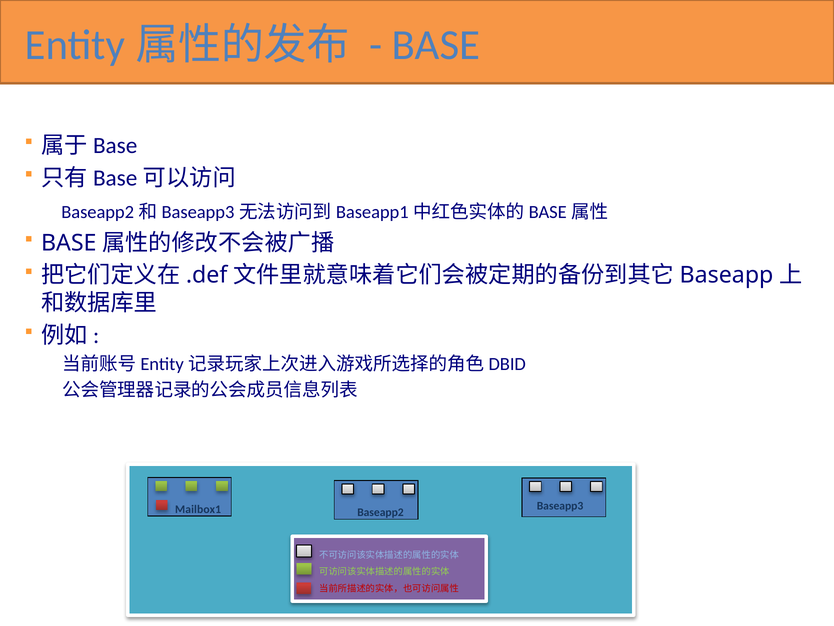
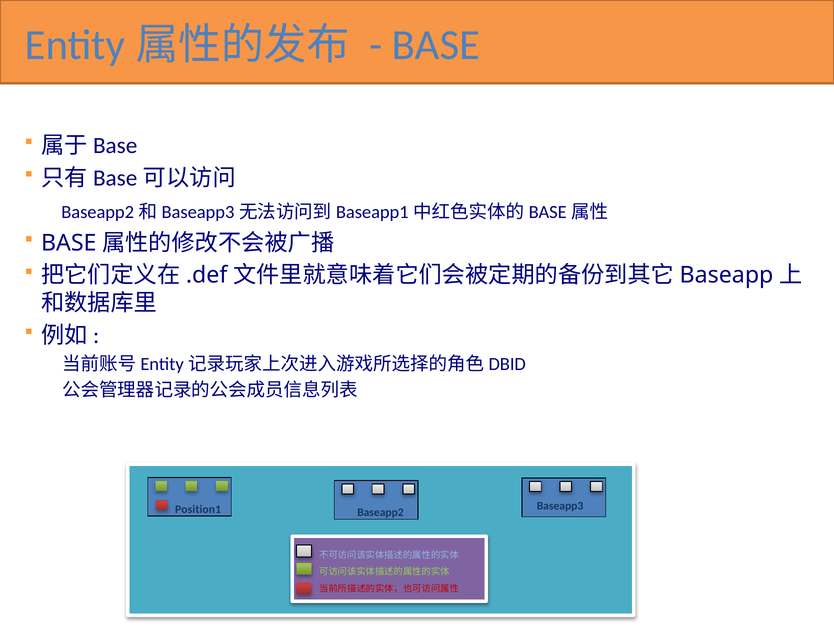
Mailbox1: Mailbox1 -> Position1 (198, 509)
